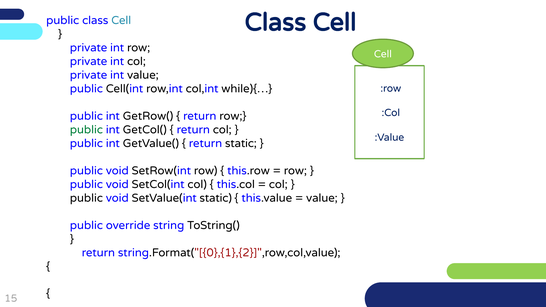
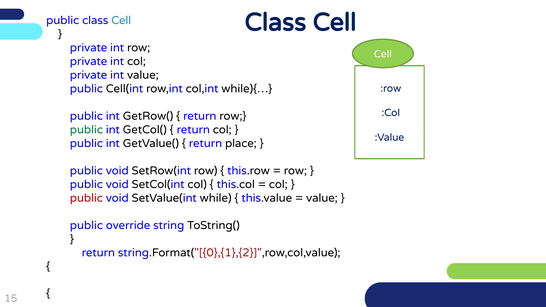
return static: static -> place (241, 143)
public colour: black -> red (86, 198)
SetValue(int static: static -> while (216, 198)
